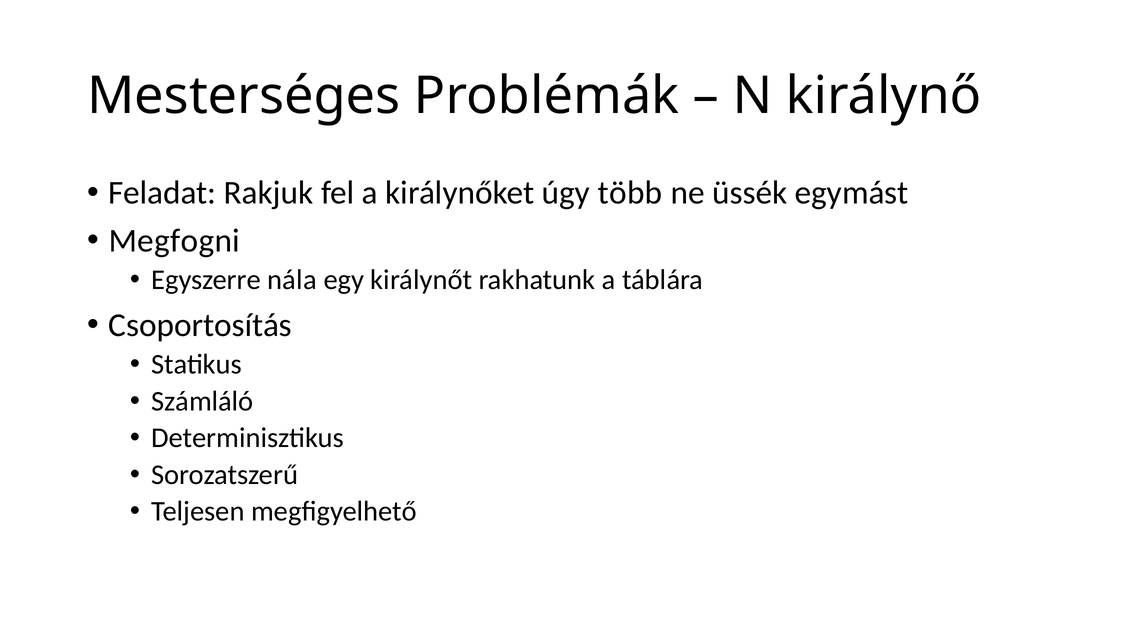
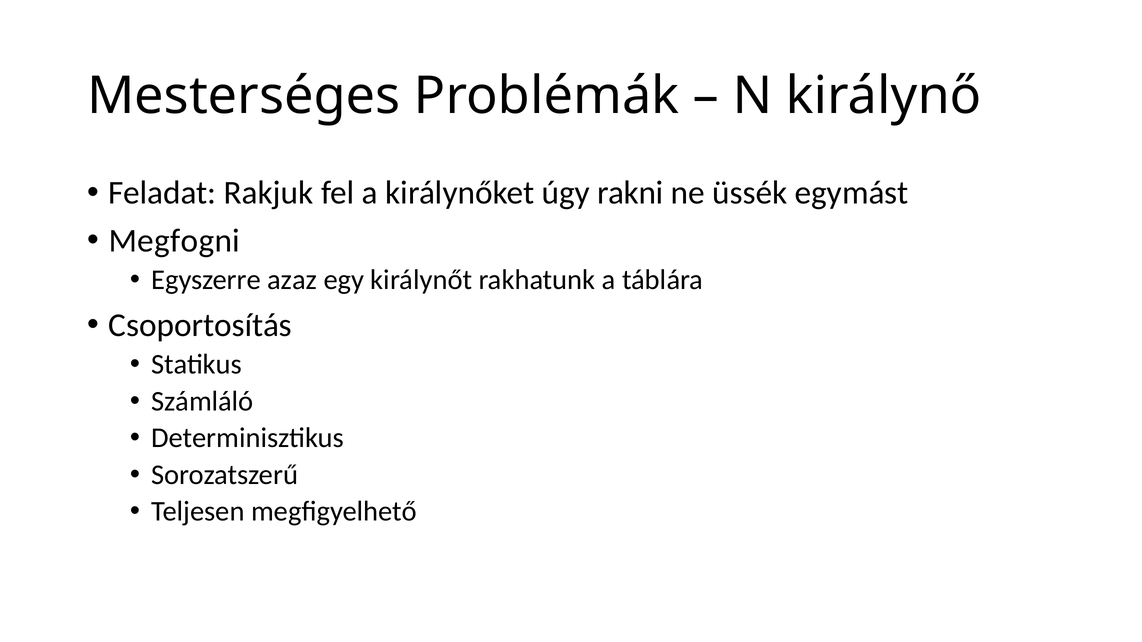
több: több -> rakni (630, 193)
nála: nála -> azaz (292, 280)
